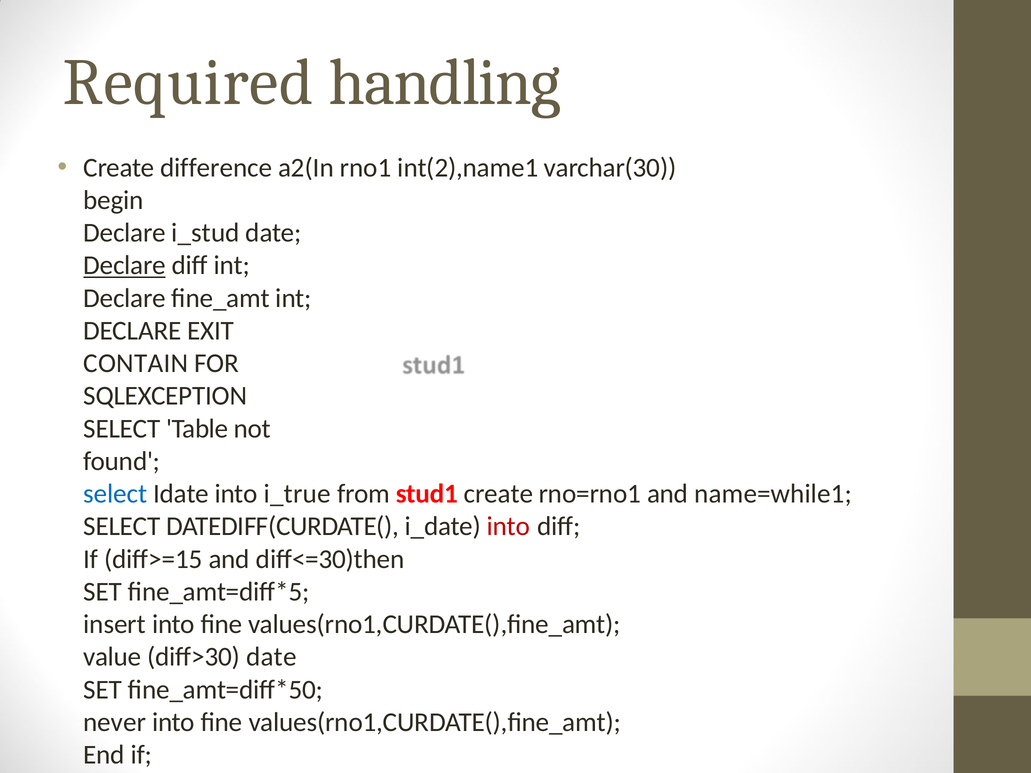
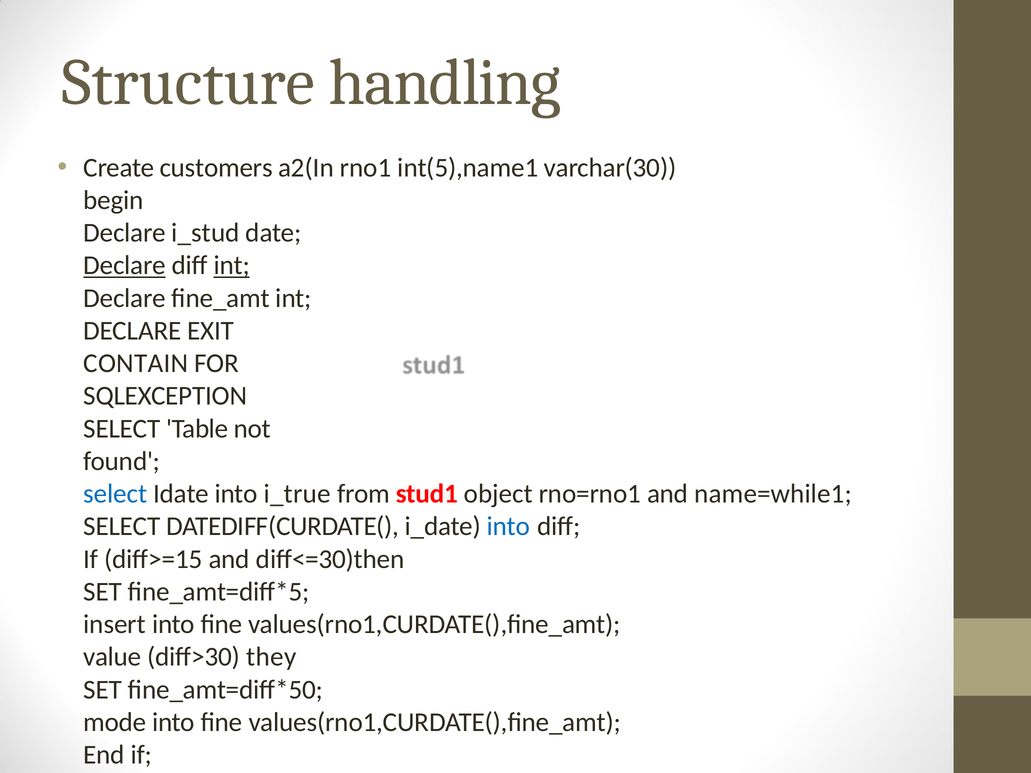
Required: Required -> Structure (188, 83)
difference: difference -> customers (216, 168)
int(2),name1: int(2),name1 -> int(5),name1 (468, 168)
int underline: none -> present (232, 266)
stud1 create: create -> object (498, 494)
into colour: red -> blue (508, 527)
diff>30 date: date -> they (271, 657)
never: never -> mode (115, 723)
